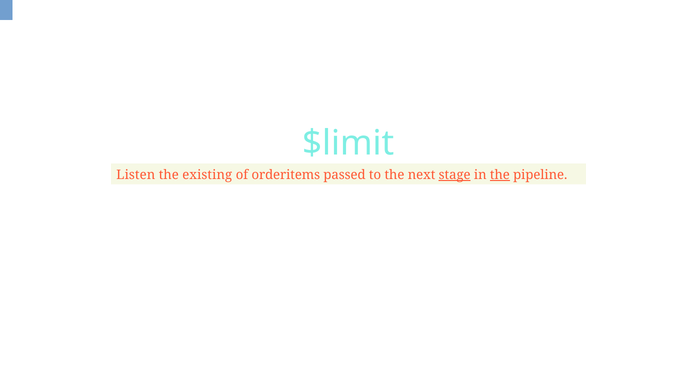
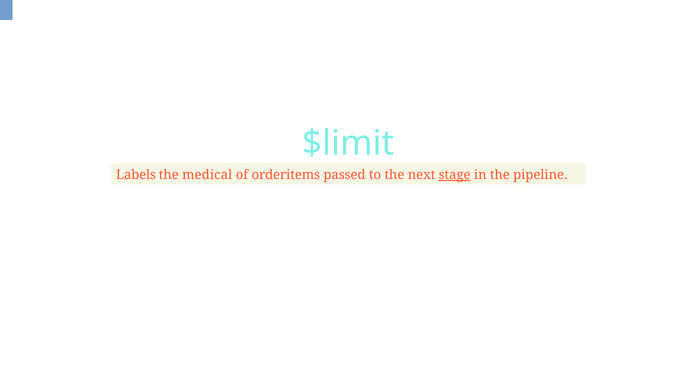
Listen: Listen -> Labels (136, 175)
existing: existing -> medical (207, 175)
the underline: present -> none (500, 175)
